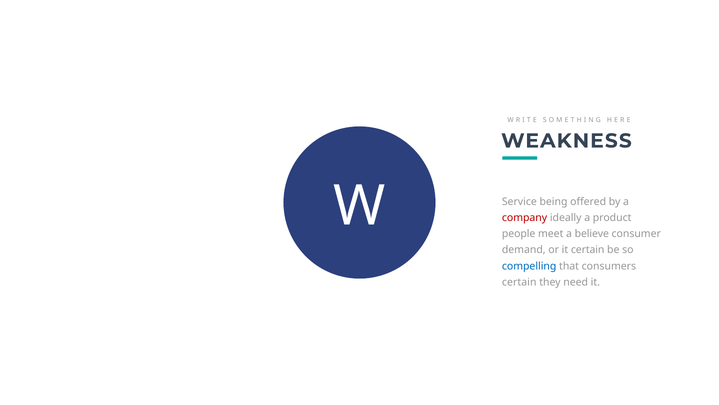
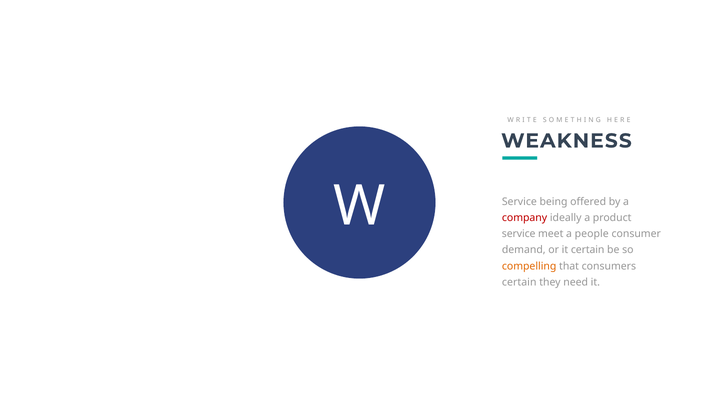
people: people -> service (519, 234)
believe: believe -> people (592, 234)
compelling colour: blue -> orange (529, 266)
